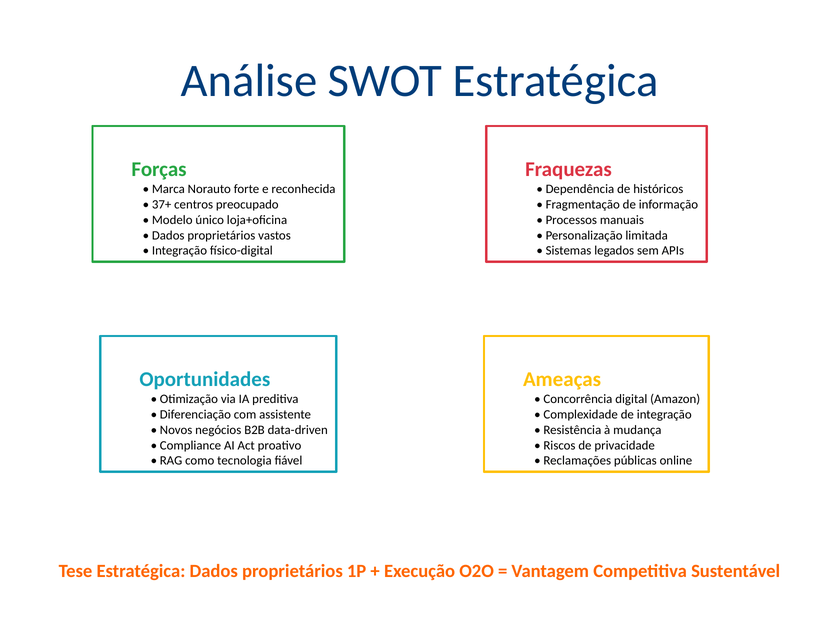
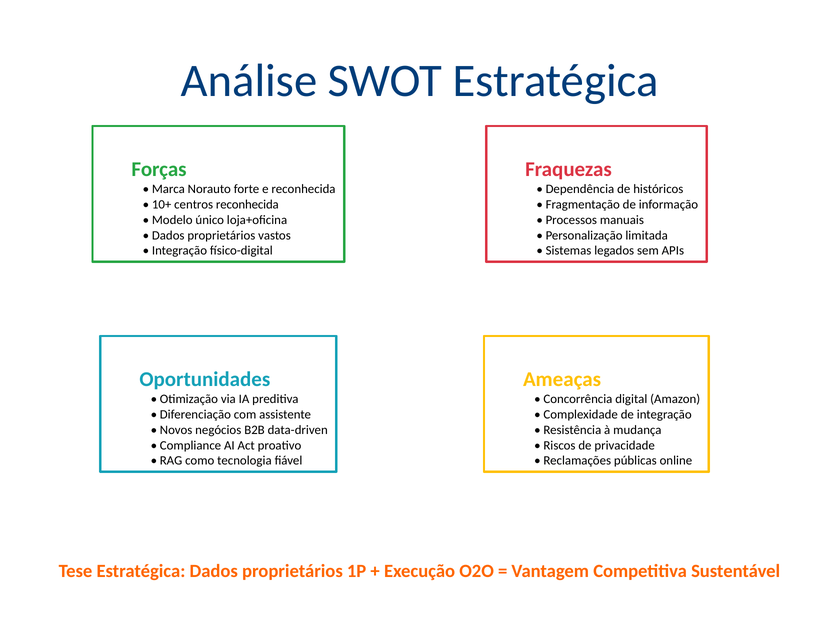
37+: 37+ -> 10+ (162, 205)
centros preocupado: preocupado -> reconhecida (247, 205)
